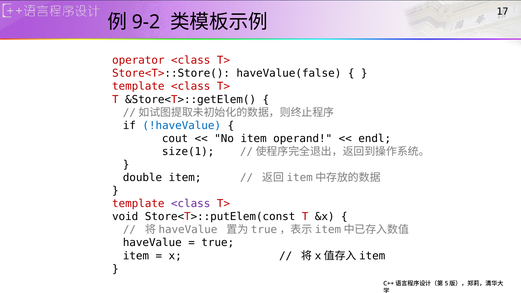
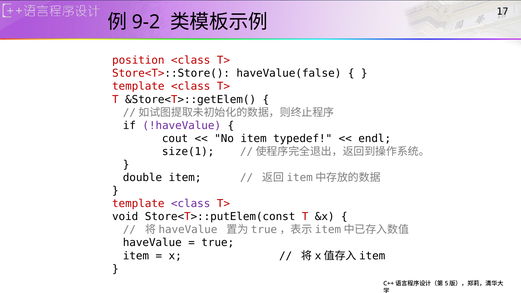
operator: operator -> position (138, 60)
!haveValue colour: blue -> purple (182, 125)
operand: operand -> typedef (303, 139)
